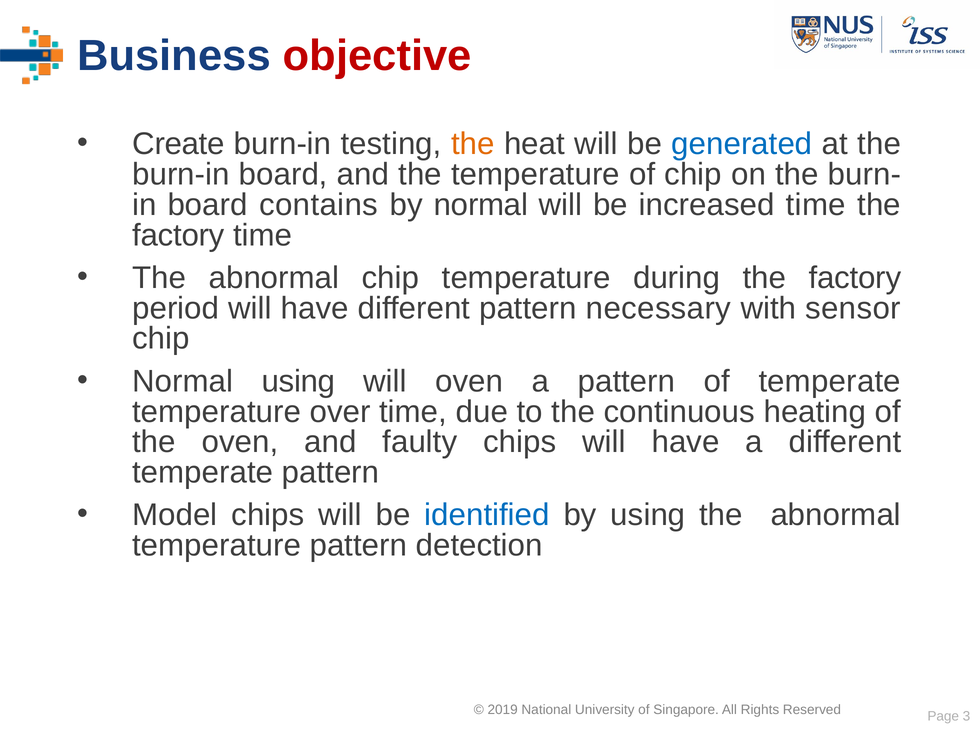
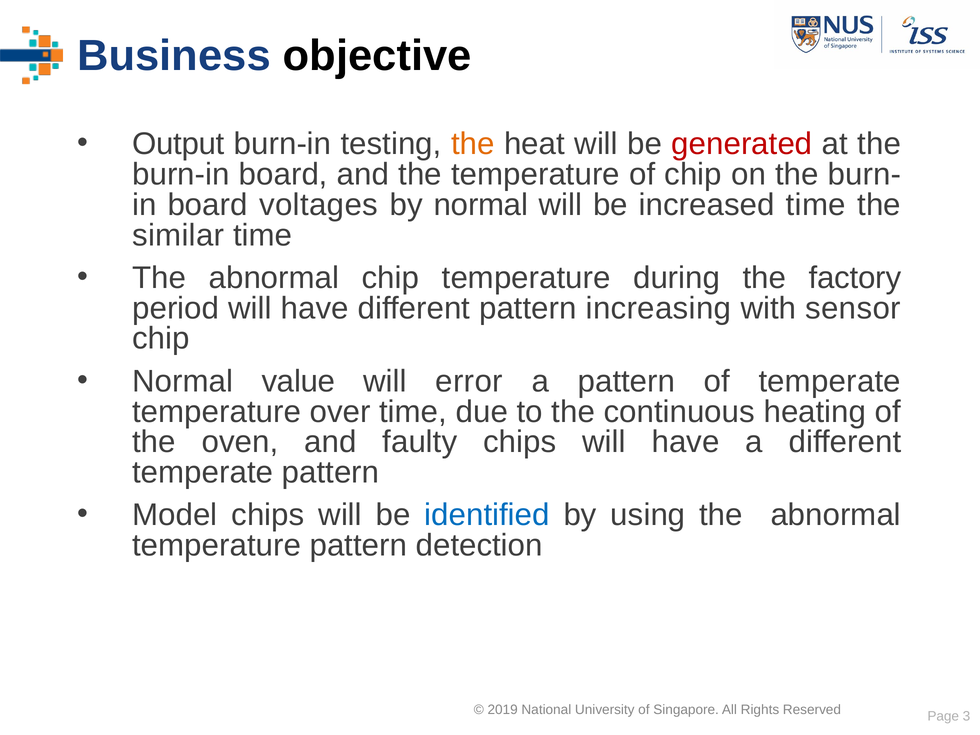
objective colour: red -> black (377, 56)
Create: Create -> Output (178, 144)
generated colour: blue -> red (742, 144)
contains: contains -> voltages (319, 205)
factory: factory -> similar (178, 235)
necessary: necessary -> increasing (658, 308)
Normal using: using -> value (298, 381)
will oven: oven -> error (469, 381)
